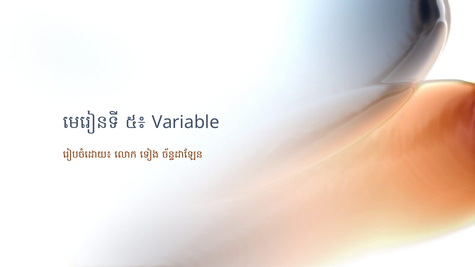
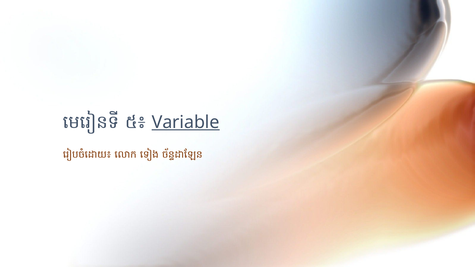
Variable underline: none -> present (186, 122)
